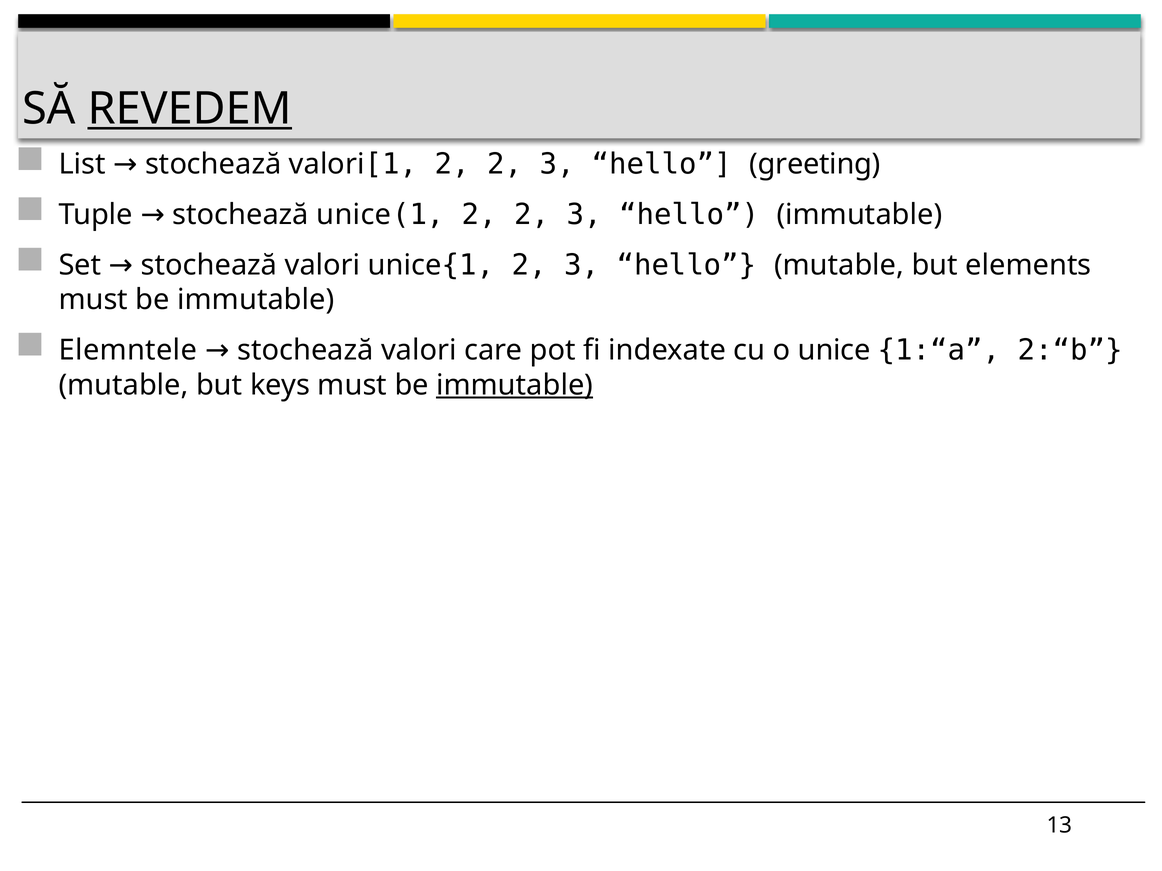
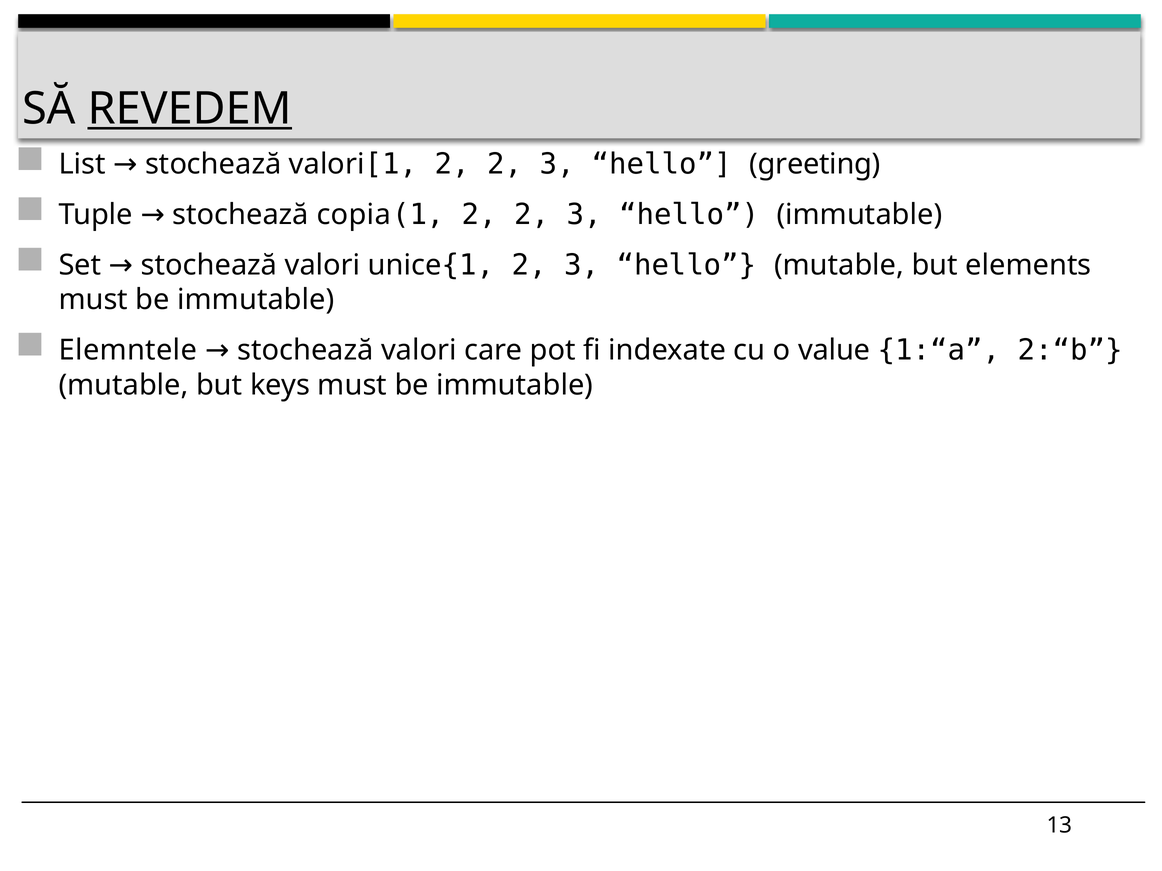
stochează unice: unice -> copia (354, 215)
o unice: unice -> value (834, 350)
immutable underline: present -> none (515, 385)
